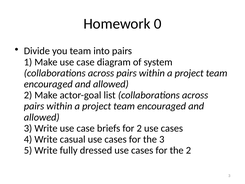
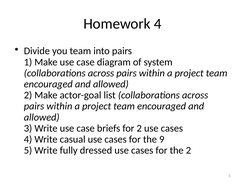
Homework 0: 0 -> 4 (158, 24)
the 3: 3 -> 9 (162, 139)
